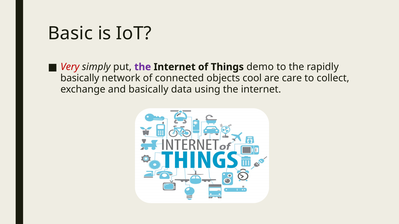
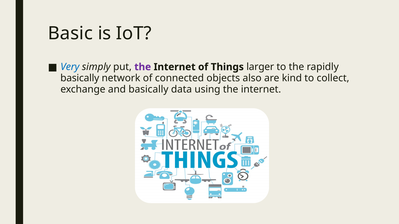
Very colour: red -> blue (70, 67)
demo: demo -> larger (260, 67)
cool: cool -> also (252, 78)
care: care -> kind (292, 78)
